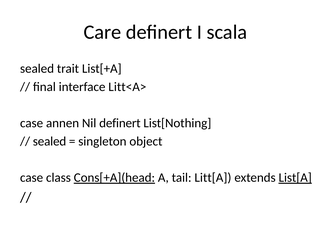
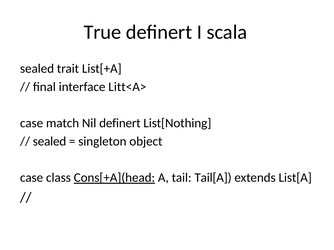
Care: Care -> True (102, 32)
annen: annen -> match (63, 123)
Litt[A: Litt[A -> Tail[A (213, 178)
List[A underline: present -> none (295, 178)
